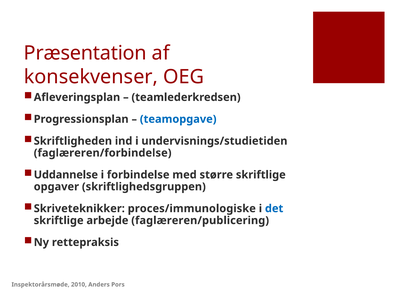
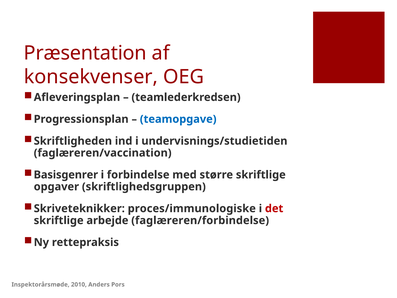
faglæreren/forbindelse: faglæreren/forbindelse -> faglæreren/vaccination (103, 153)
Uddannelse: Uddannelse -> Basisgenrer (66, 175)
det colour: blue -> red (274, 208)
faglæreren/publicering: faglæreren/publicering -> faglæreren/forbindelse (200, 220)
